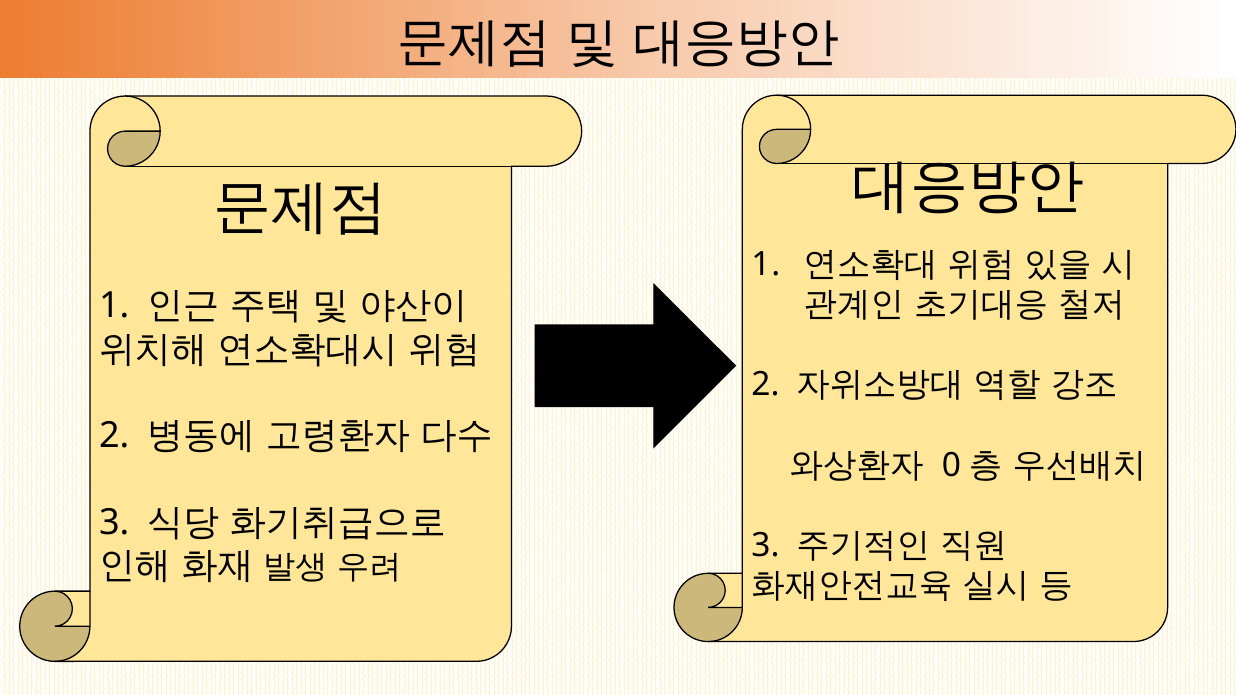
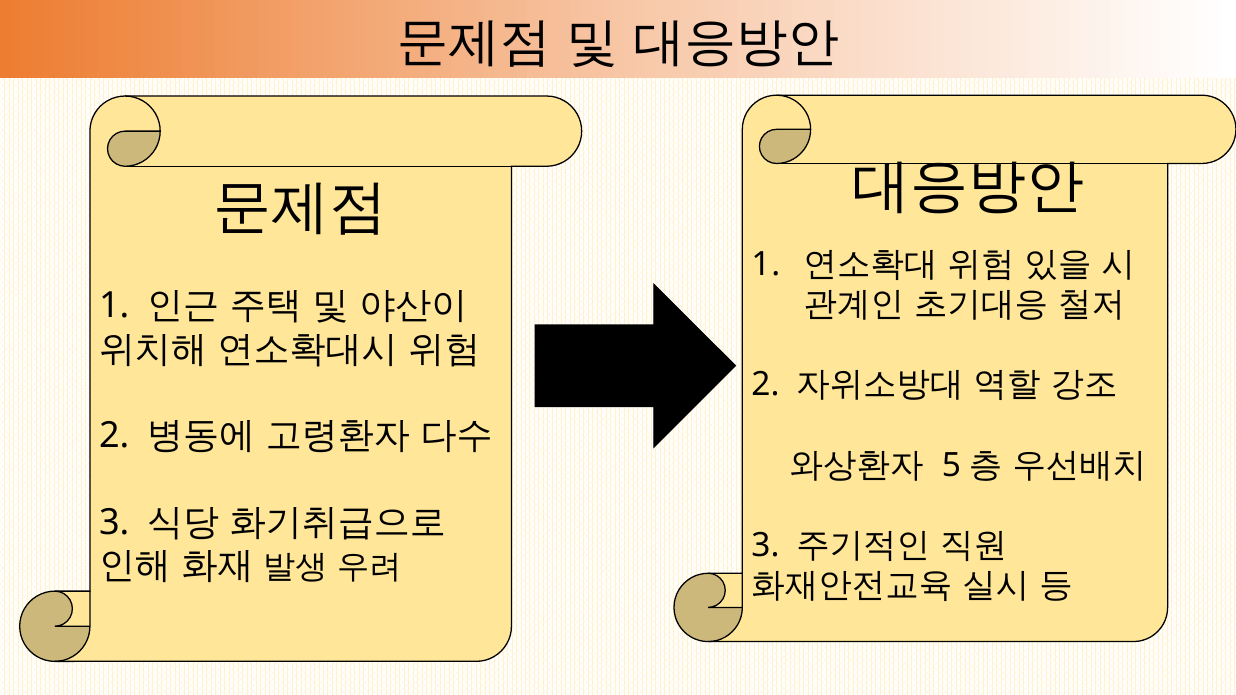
0: 0 -> 5 (951, 465)
